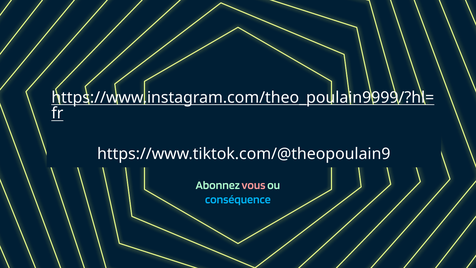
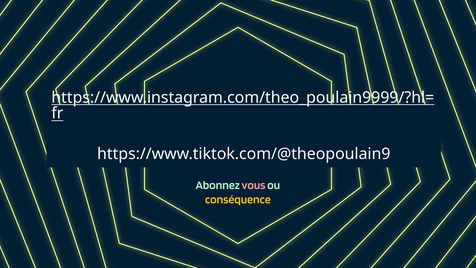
conséquence colour: light blue -> yellow (238, 199)
